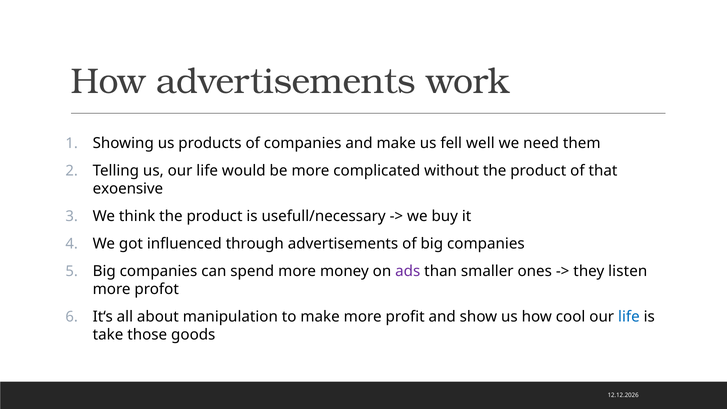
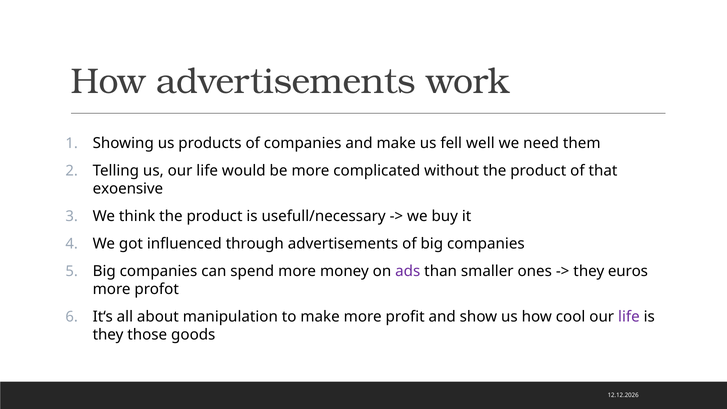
listen: listen -> euros (628, 271)
life colour: blue -> purple (629, 317)
take: take -> they (108, 335)
